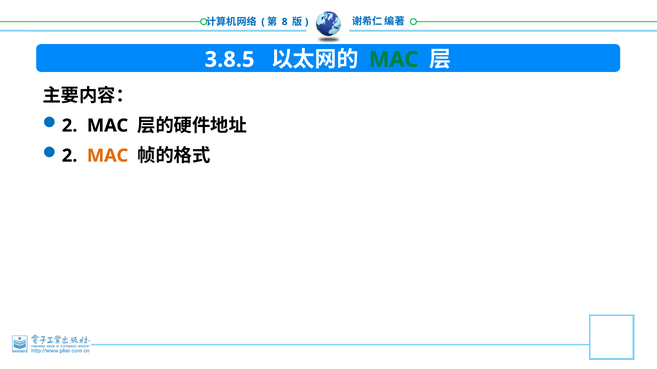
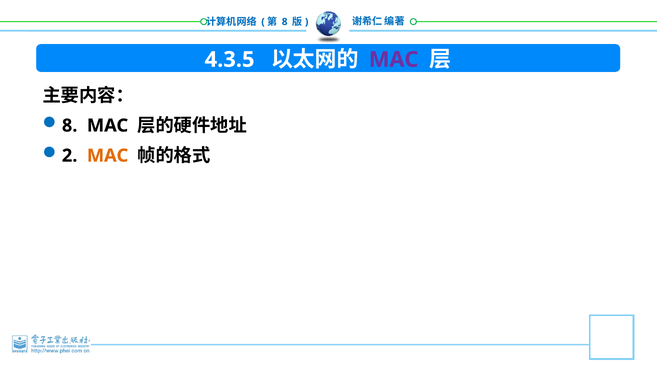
3.8.5: 3.8.5 -> 4.3.5 (230, 60)
MAC colour: green -> purple (394, 60)
2: 2 -> 8 (70, 126)
